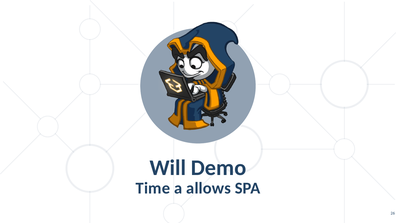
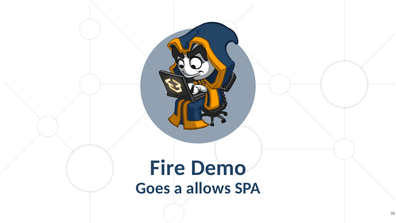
Will: Will -> Fire (168, 168)
Time: Time -> Goes (153, 188)
